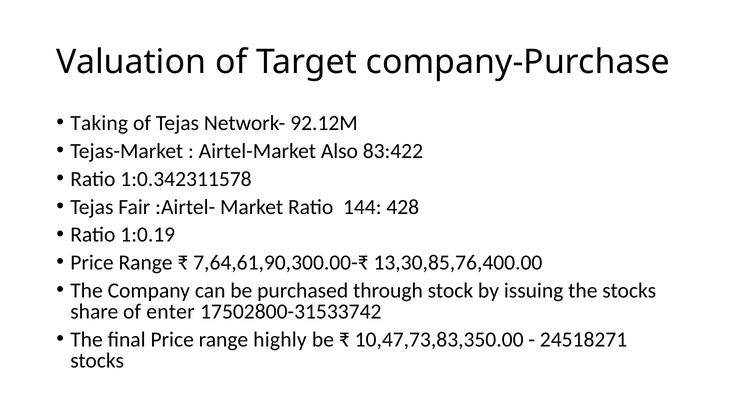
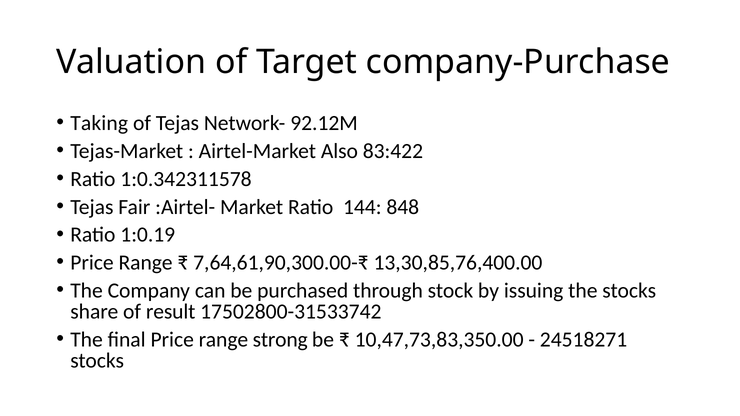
428: 428 -> 848 (403, 207)
enter: enter -> result (171, 312)
highly: highly -> strong (280, 340)
